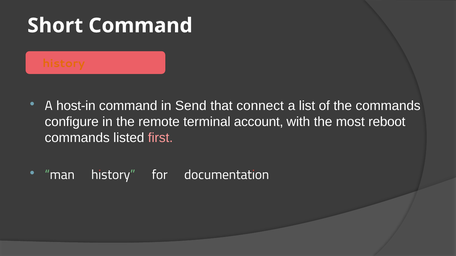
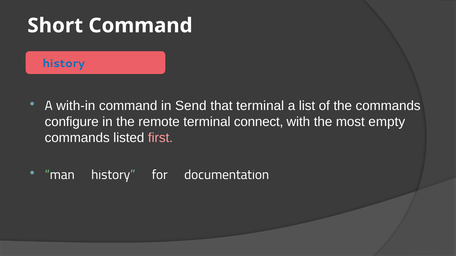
history colour: orange -> blue (64, 63)
host-in: host-in -> with-in (76, 106)
that connect: connect -> terminal (260, 106)
account: account -> connect (259, 122)
reboot: reboot -> empty (387, 122)
